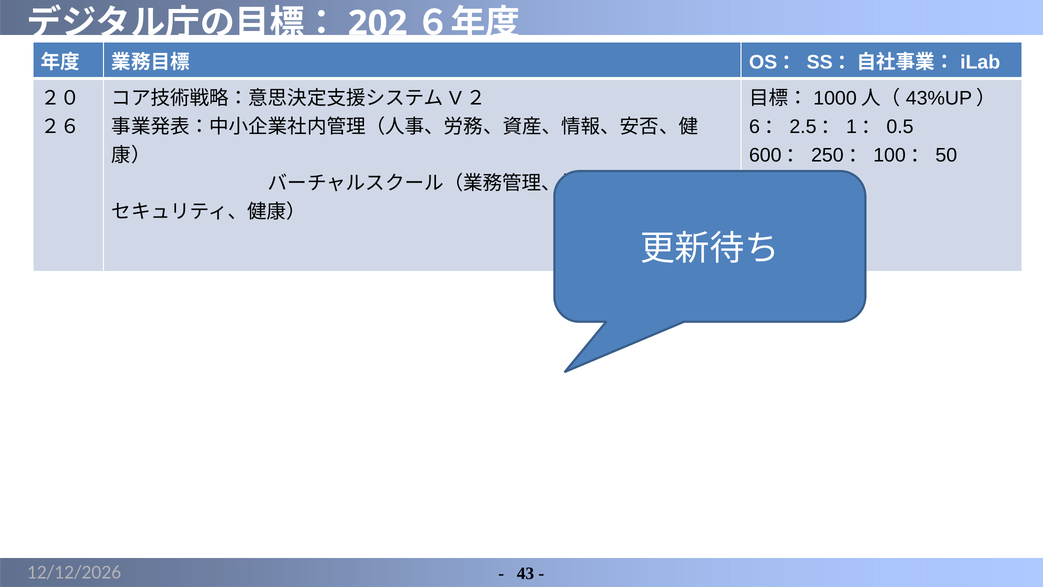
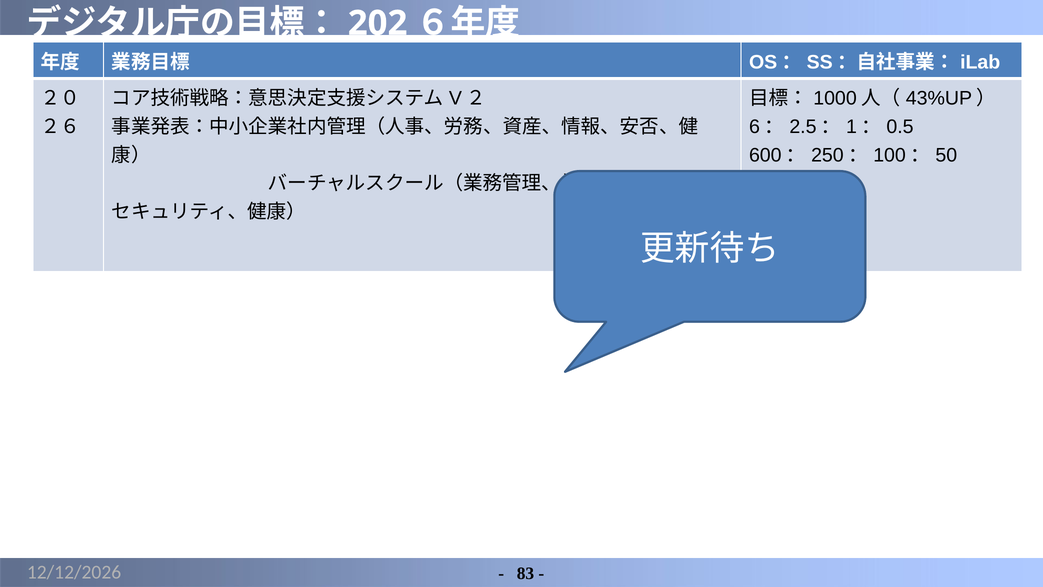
43: 43 -> 83 (526, 573)
